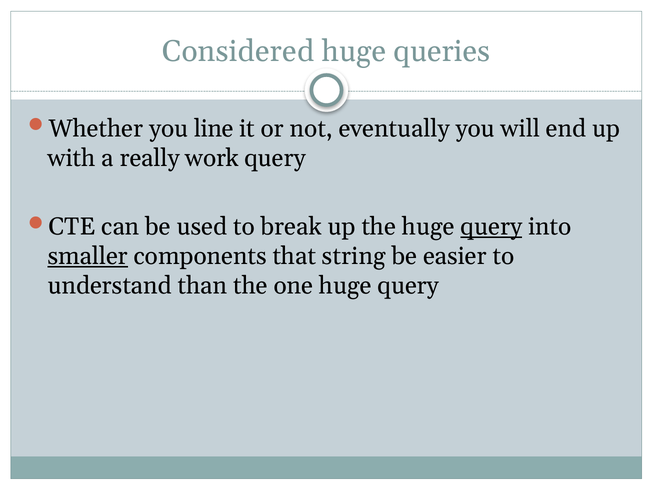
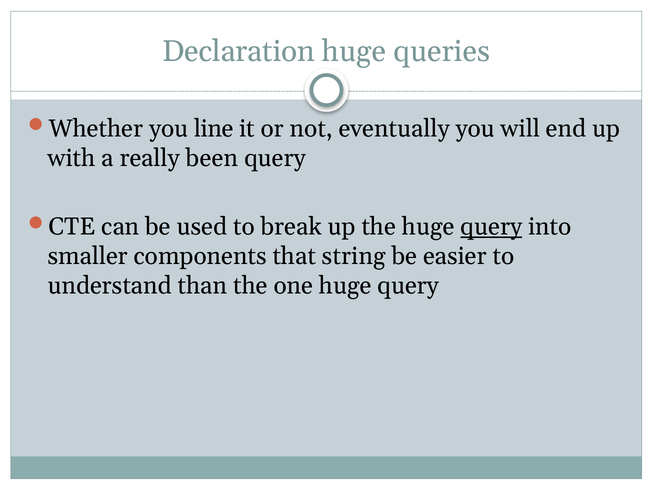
Considered: Considered -> Declaration (238, 51)
work: work -> been (212, 158)
smaller underline: present -> none (88, 256)
